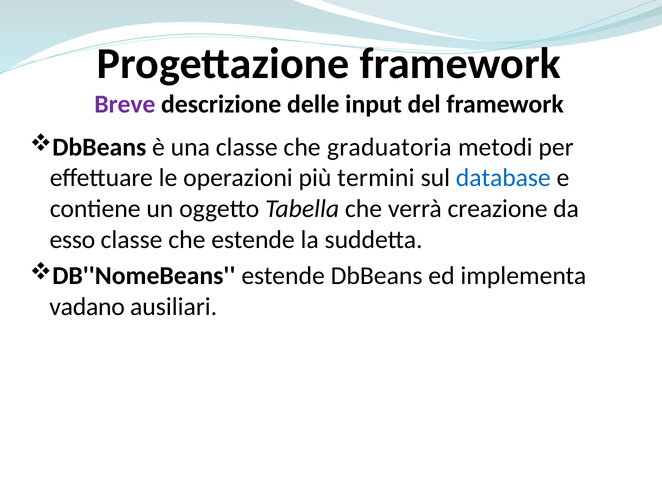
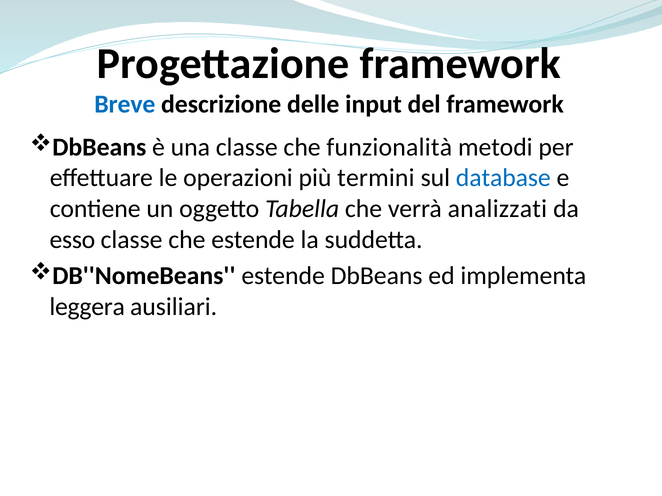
Breve colour: purple -> blue (125, 104)
graduatoria: graduatoria -> funzionalità (389, 147)
creazione: creazione -> analizzati (497, 209)
vadano: vadano -> leggera (87, 307)
